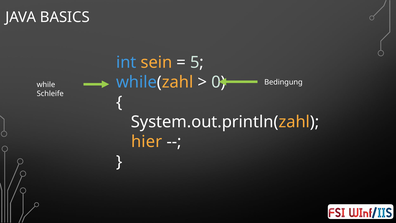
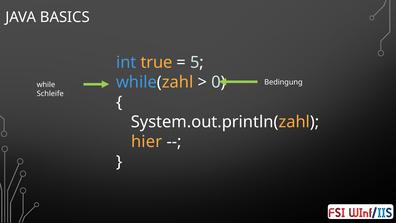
sein: sein -> true (157, 62)
